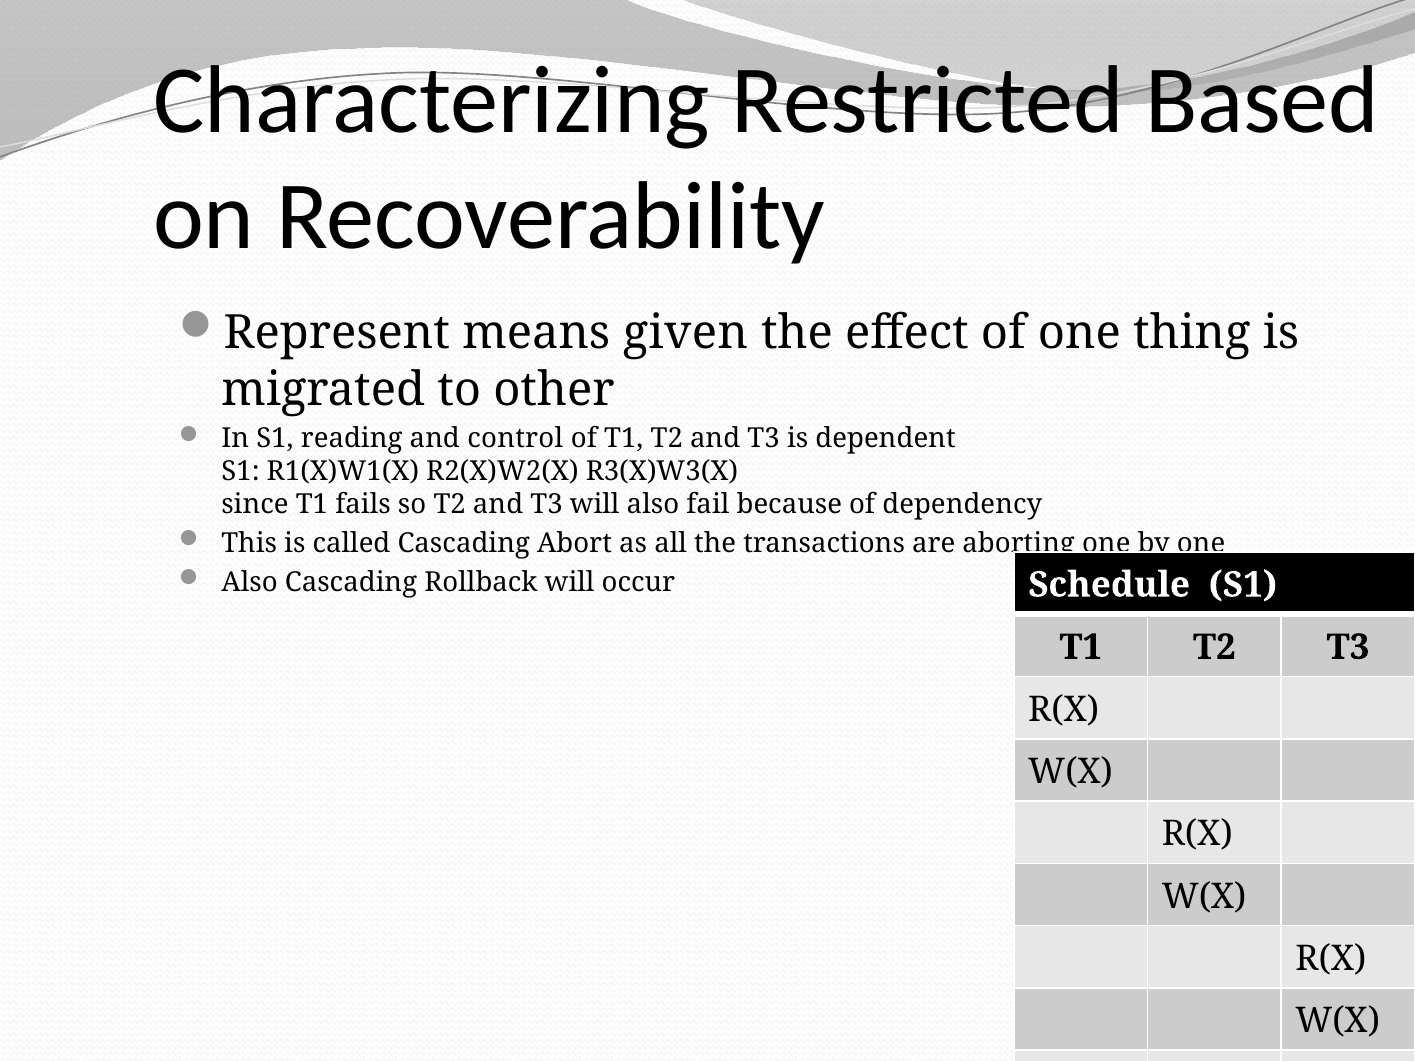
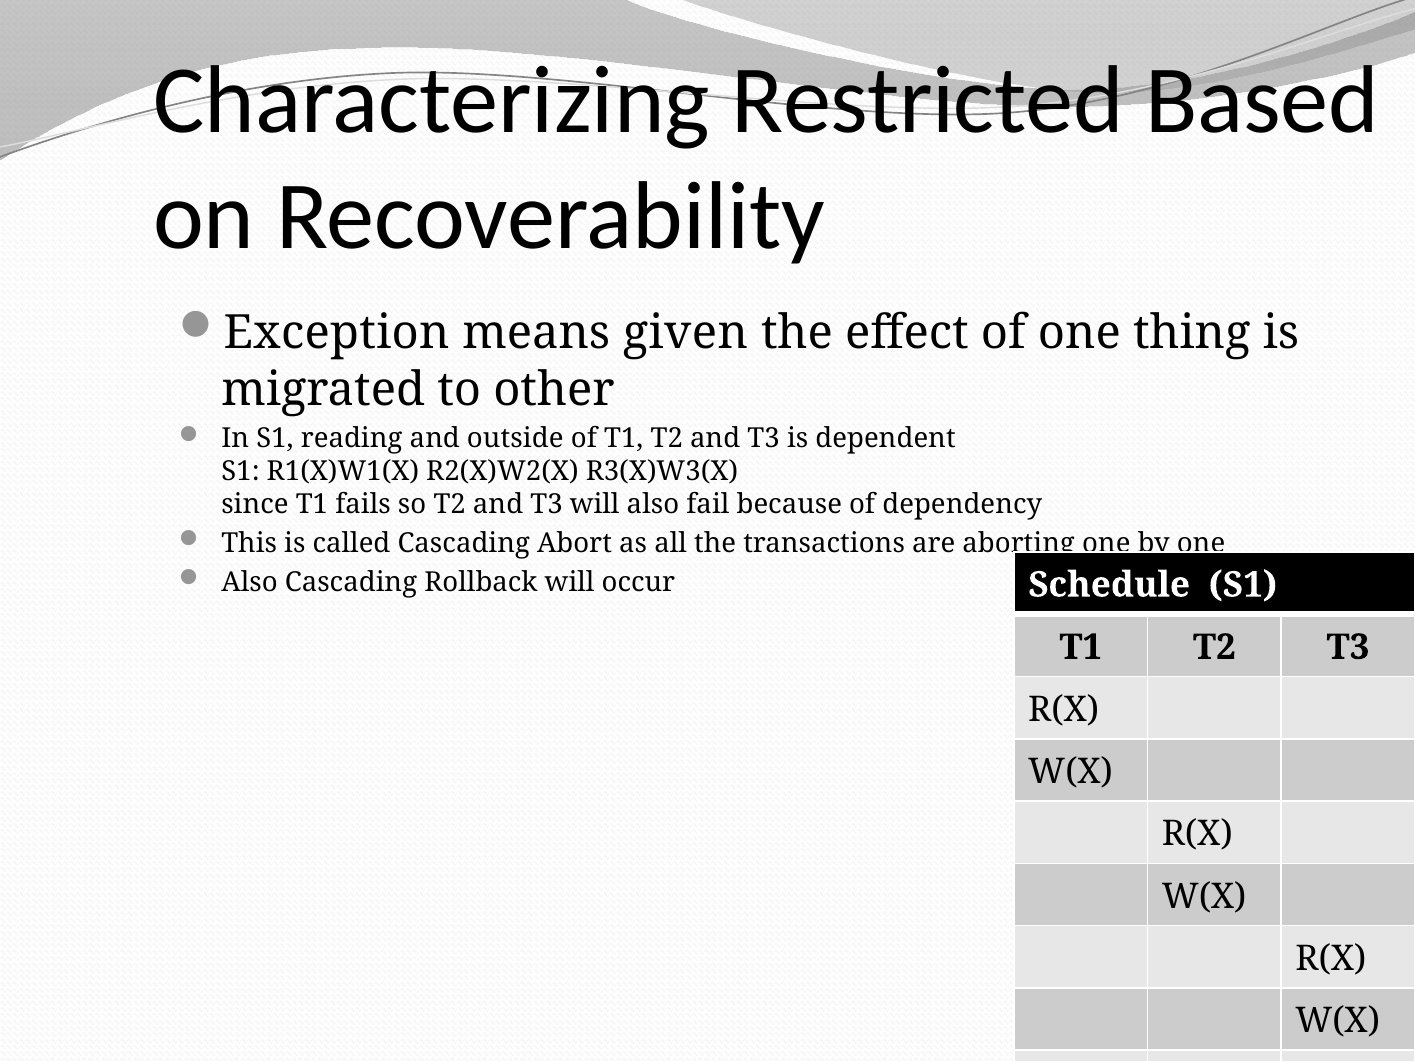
Represent: Represent -> Exception (337, 333)
control: control -> outside (515, 439)
